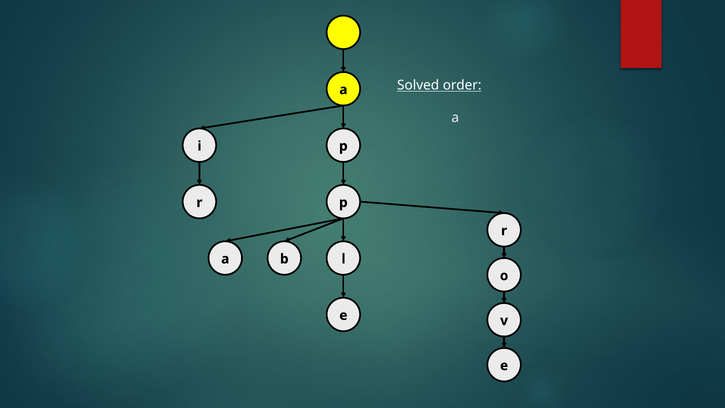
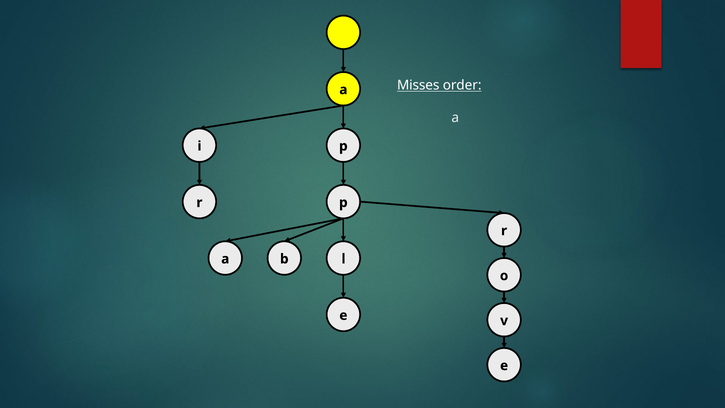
Solved: Solved -> Misses (418, 85)
